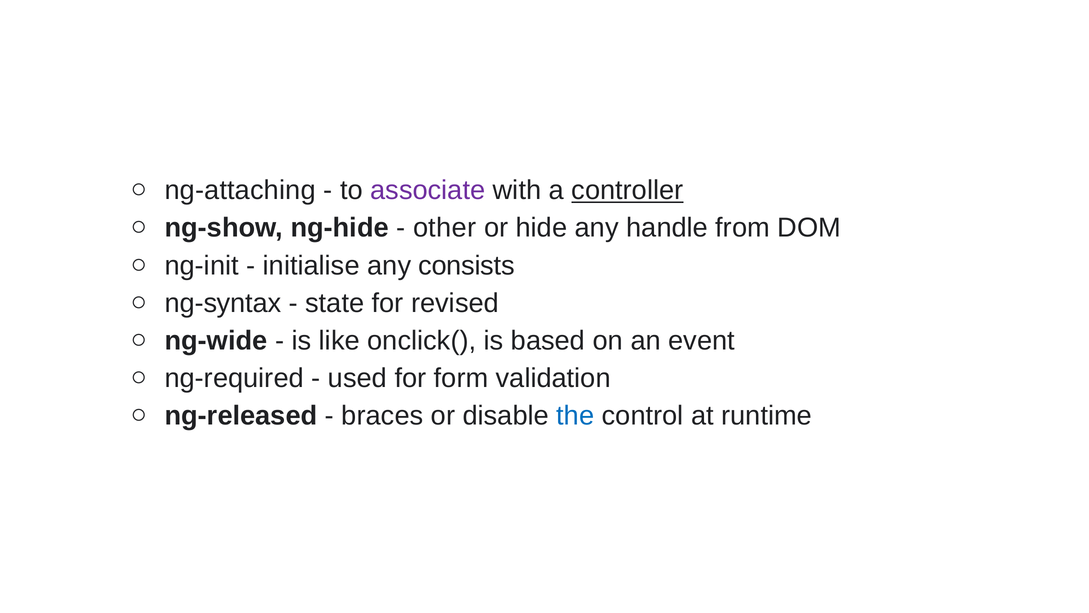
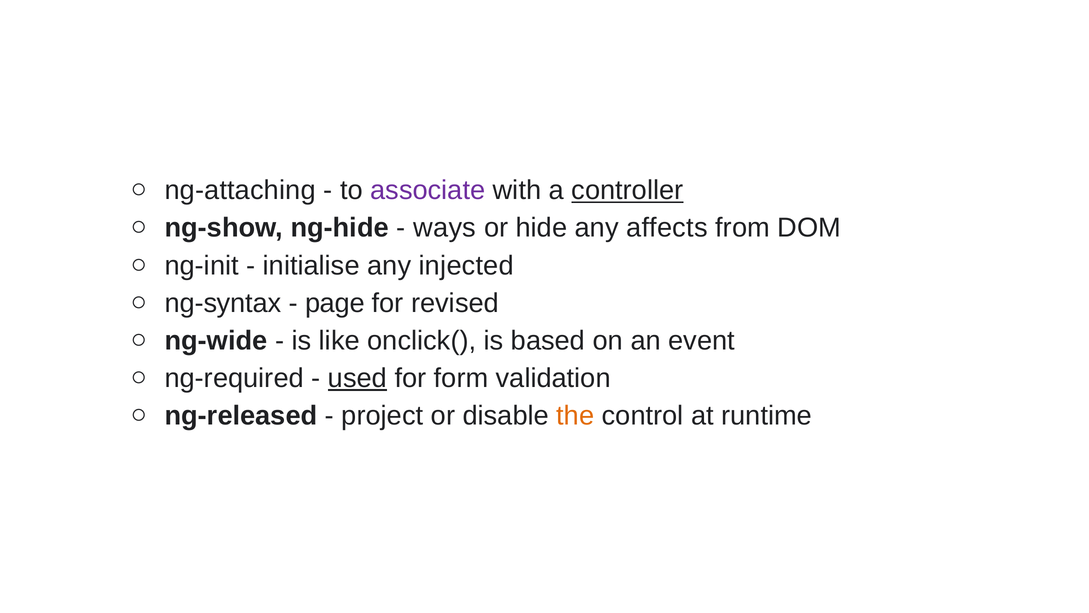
other: other -> ways (445, 228)
handle: handle -> affects (667, 228)
consists: consists -> injected (466, 265)
state: state -> page (335, 303)
used underline: none -> present (357, 378)
braces: braces -> project (382, 416)
the colour: blue -> orange (575, 416)
